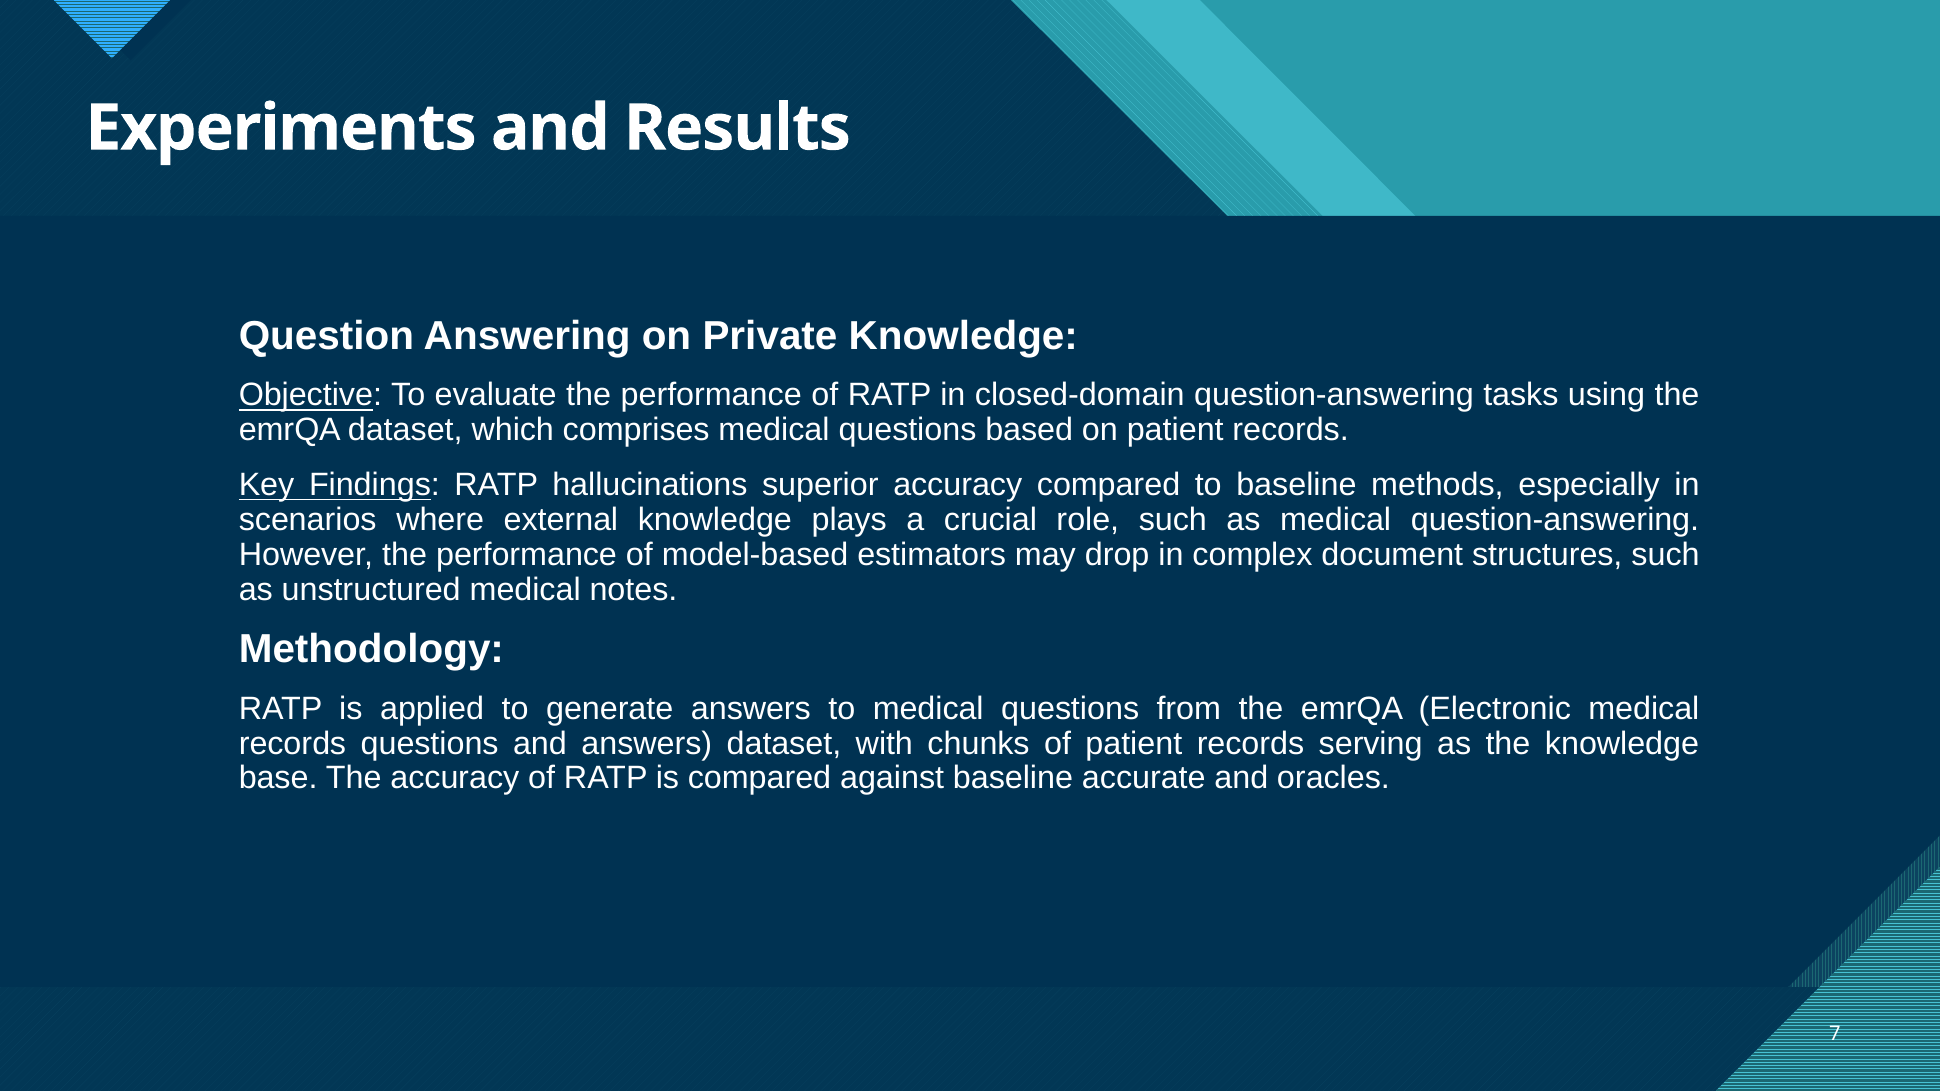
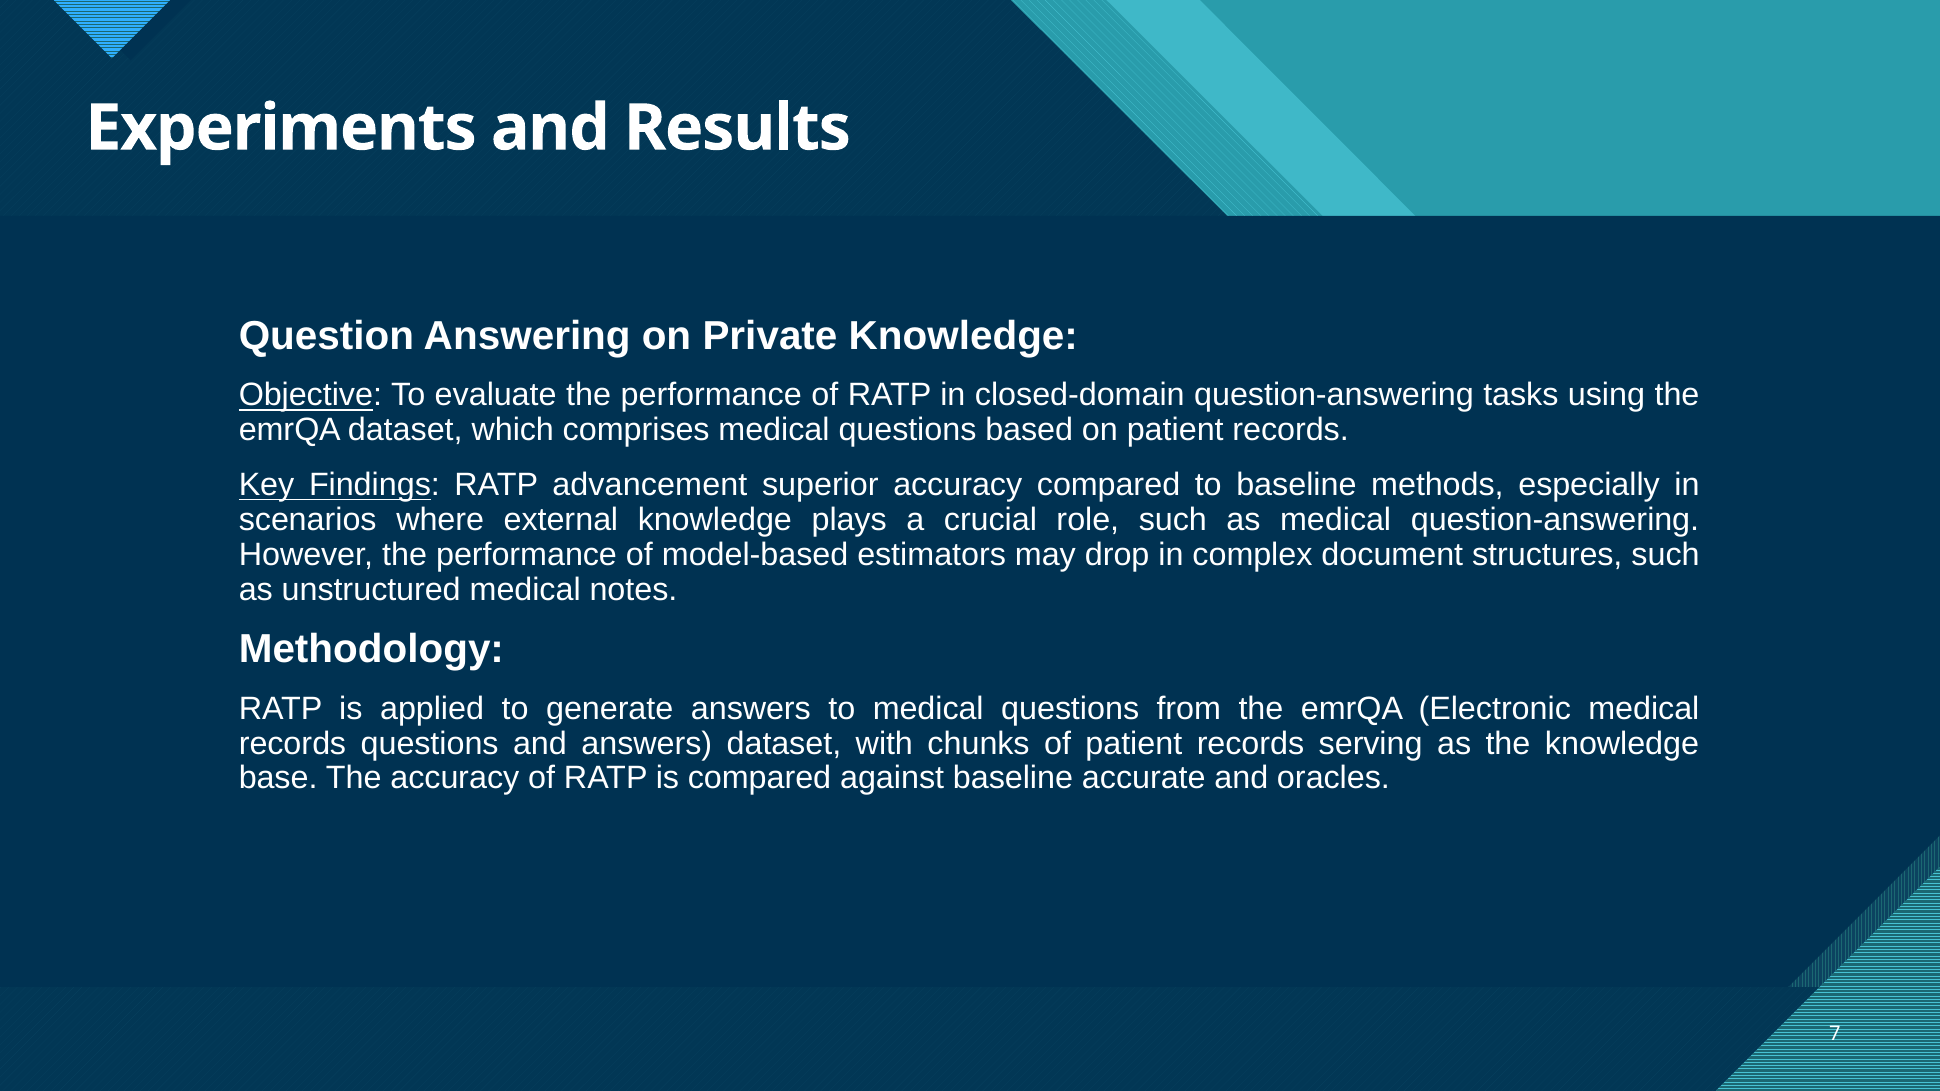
hallucinations: hallucinations -> advancement (650, 485)
